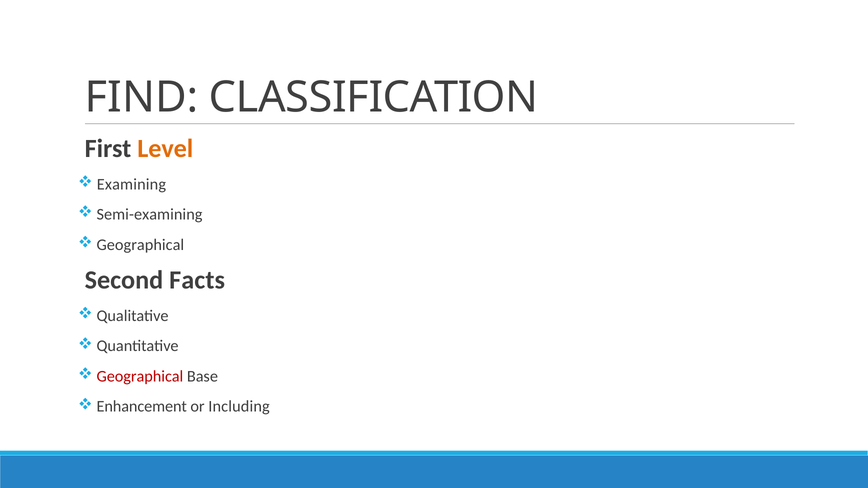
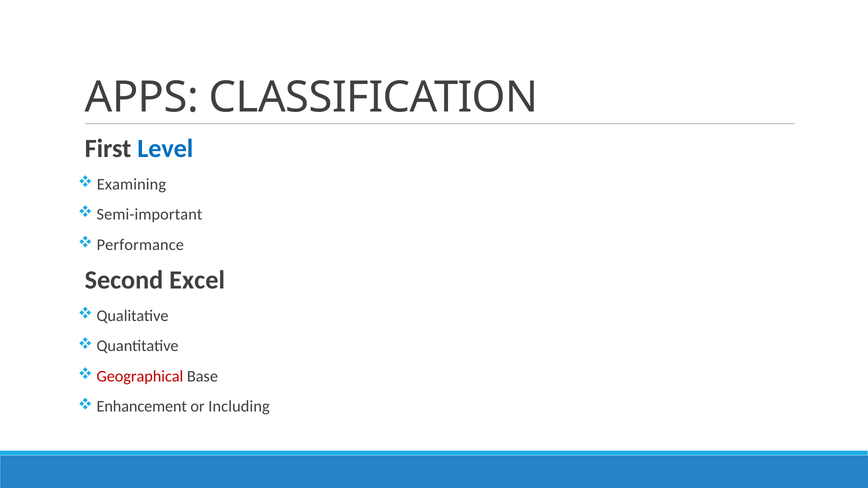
FIND: FIND -> APPS (142, 97)
Level colour: orange -> blue (165, 149)
Semi-examining: Semi-examining -> Semi-important (149, 215)
Geographical: Geographical -> Performance (140, 245)
Facts: Facts -> Excel (197, 280)
